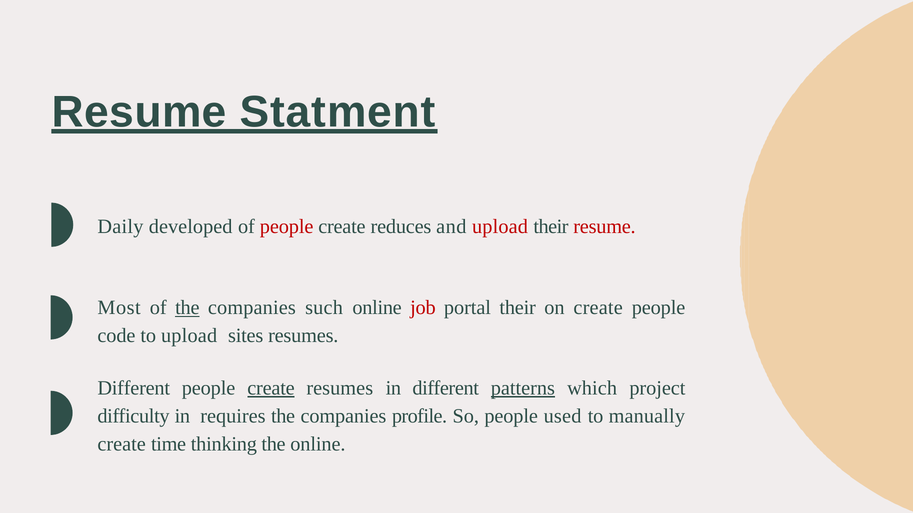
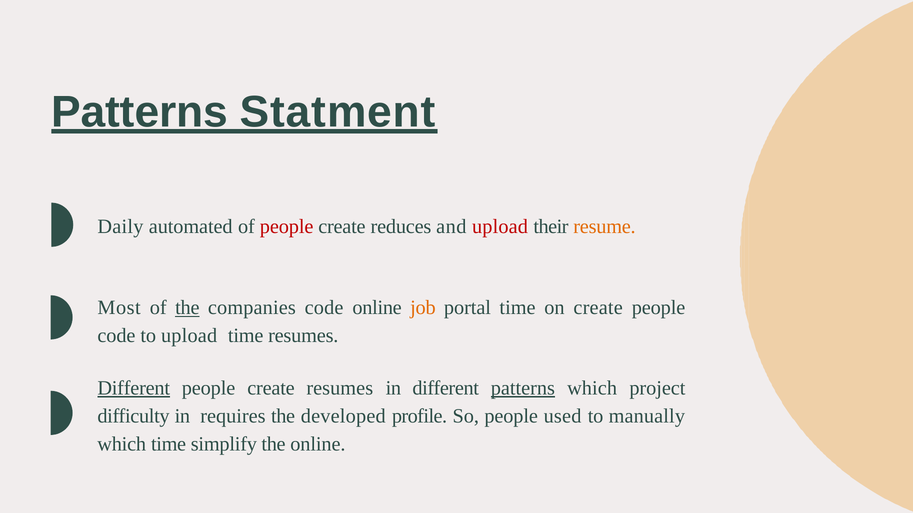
Resume: Resume -> Patterns (140, 112)
developed: developed -> automated (191, 227)
resume colour: red -> orange (604, 227)
companies such: such -> code (324, 308)
job colour: red -> orange (423, 308)
portal their: their -> time (518, 308)
upload sites: sites -> time (246, 336)
Different underline: none -> present (134, 388)
create underline: present -> none (271, 388)
companies: companies -> developed (343, 416)
create: create -> which (122, 444)
thinking: thinking -> simplify (224, 444)
